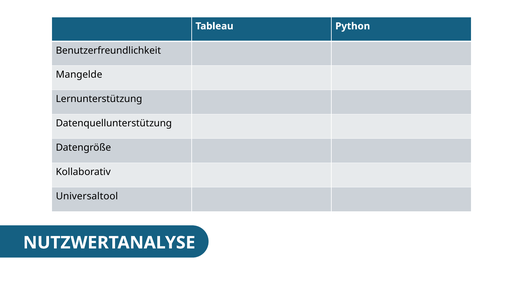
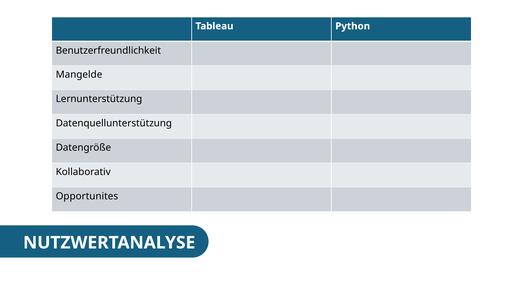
Universaltool: Universaltool -> Opportunites (87, 196)
